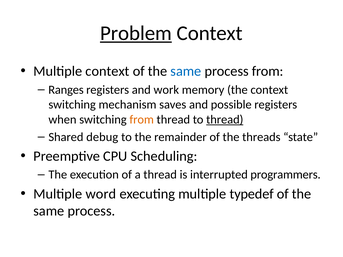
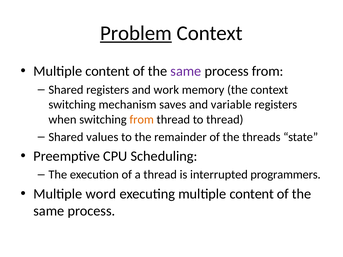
context: context -> content (108, 71)
same colour: blue -> purple (186, 71)
Ranges: Ranges -> Shared (66, 90)
possible: possible -> variable (231, 105)
thread underline: present -> none (225, 120)
debug: debug -> values (102, 137)
executing multiple typedef: typedef -> content (252, 194)
